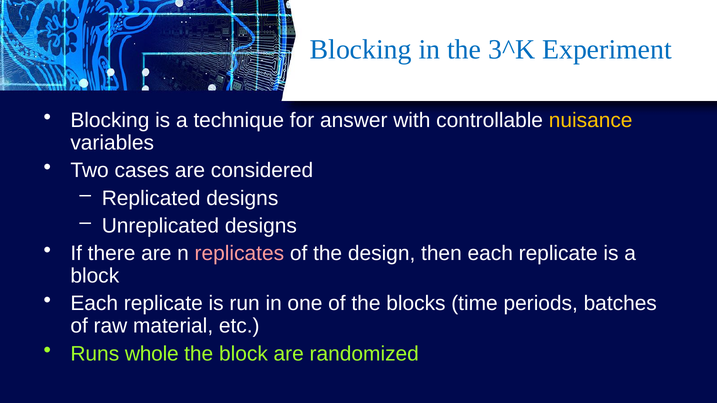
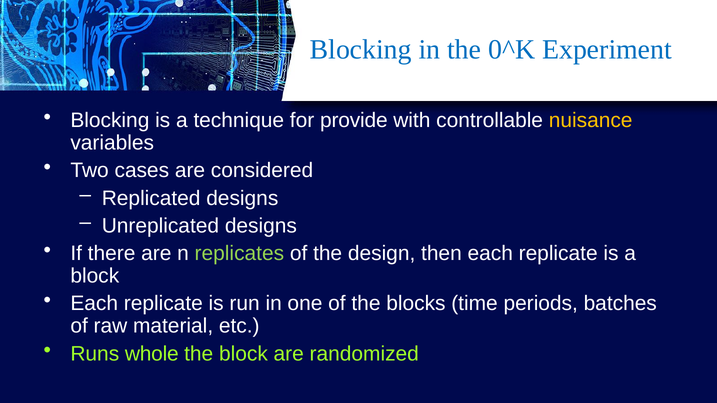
3^K: 3^K -> 0^K (512, 49)
answer: answer -> provide (354, 121)
replicates colour: pink -> light green (239, 254)
